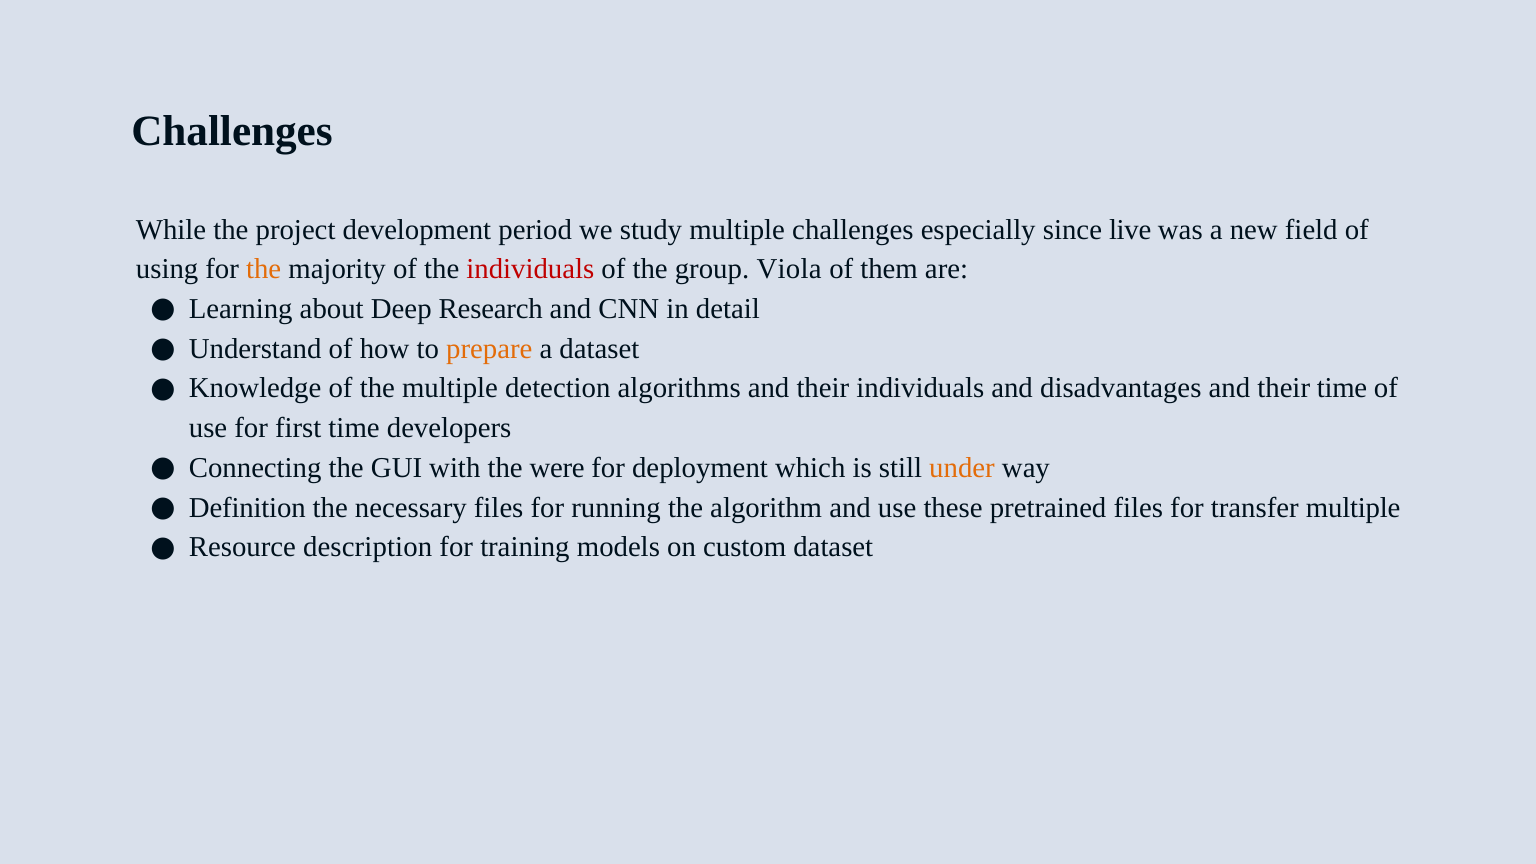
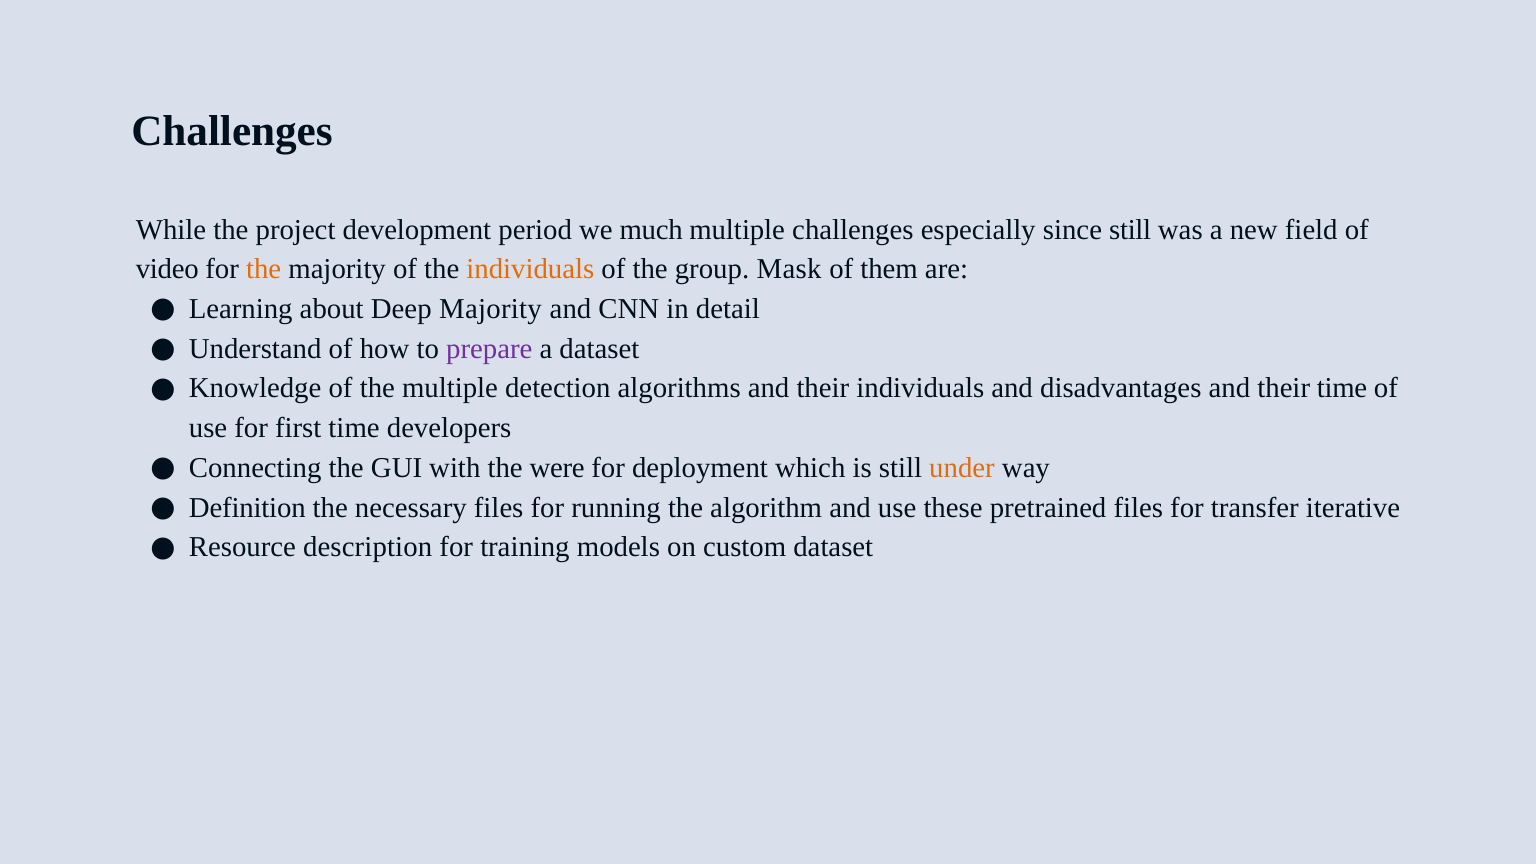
study: study -> much (651, 230)
since live: live -> still (1130, 230)
using: using -> video (167, 269)
individuals colour: red -> orange (530, 269)
Viola: Viola -> Mask (789, 269)
Deep Research: Research -> Majority (491, 309)
prepare colour: orange -> purple (489, 349)
transfer multiple: multiple -> iterative (1353, 508)
